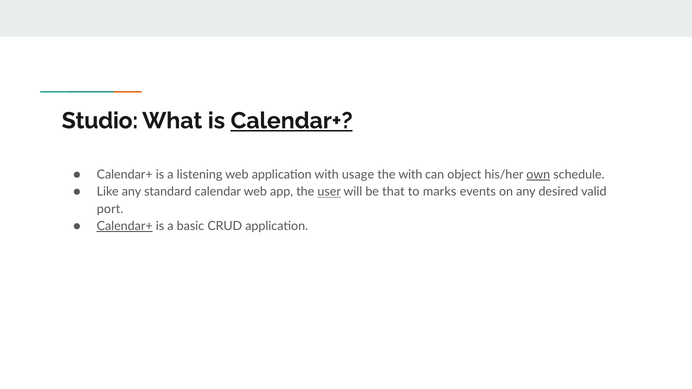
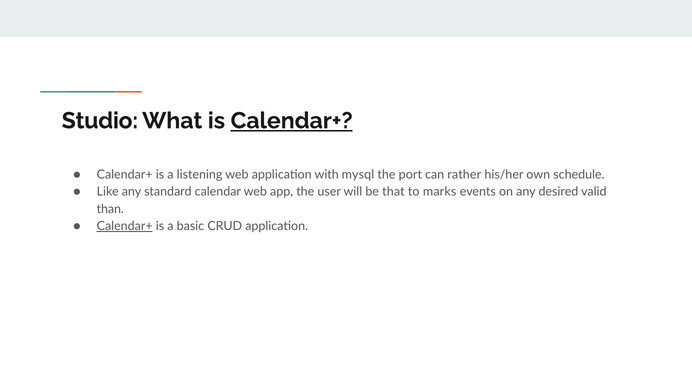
usage: usage -> mysql (358, 175)
the with: with -> port (410, 175)
object: object -> rather (464, 175)
own underline: present -> none (538, 175)
user underline: present -> none (329, 192)
port: port -> than (110, 209)
